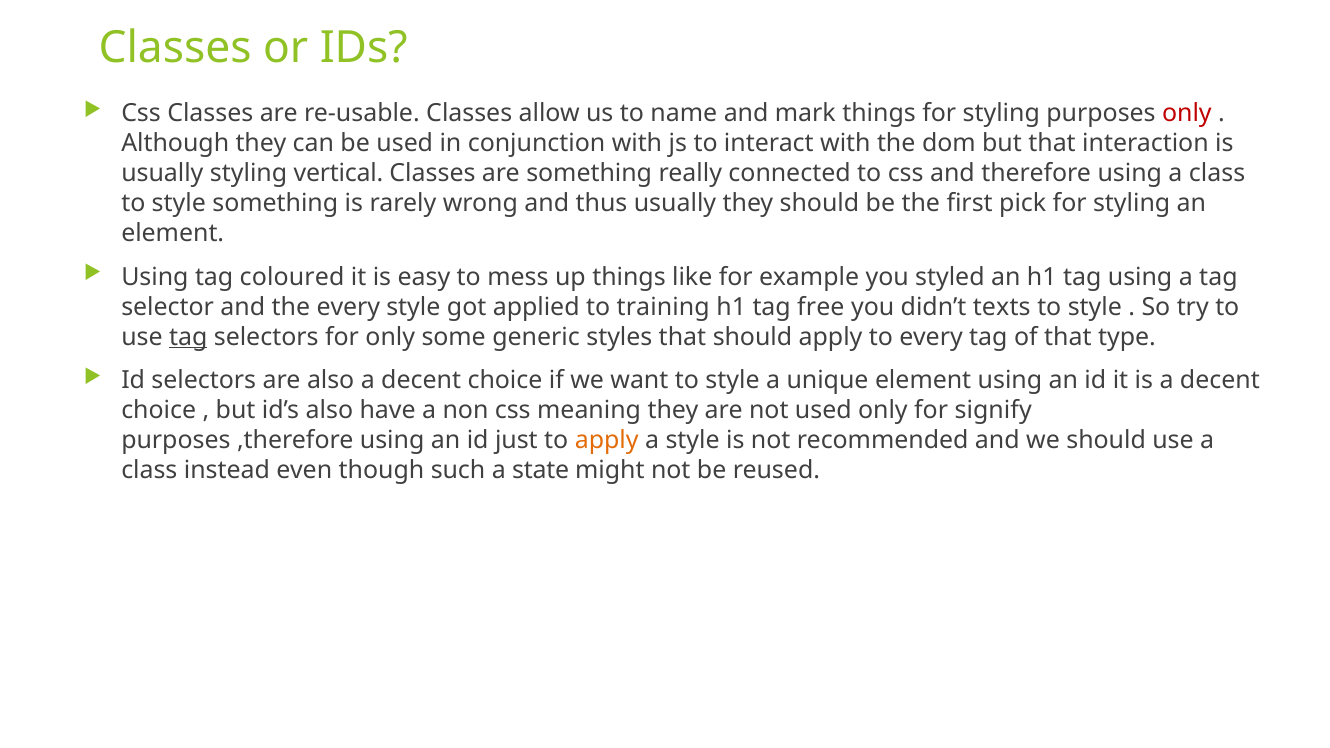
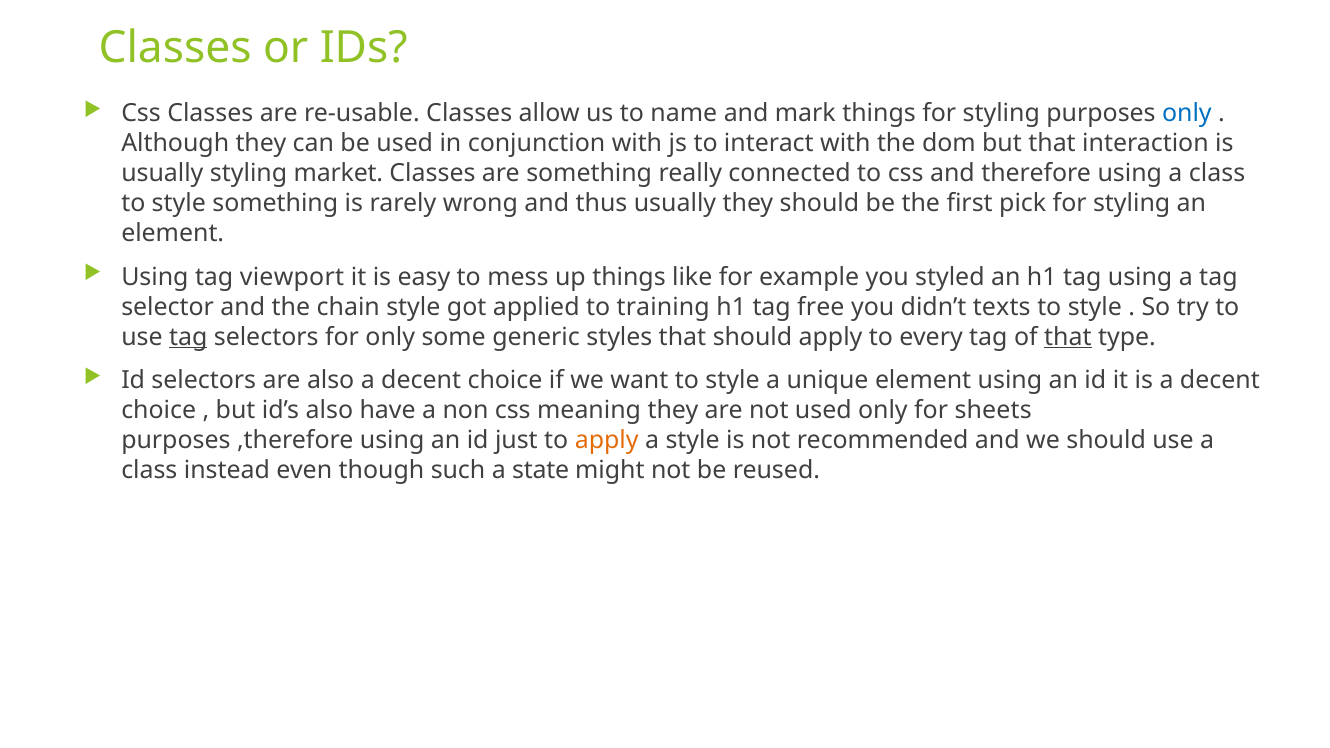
only colour: red -> blue (1187, 114)
vertical: vertical -> market (338, 173)
coloured: coloured -> viewport (292, 277)
the every: every -> chain (348, 307)
that underline: none -> present (1068, 337)
signify: signify -> sheets (993, 411)
